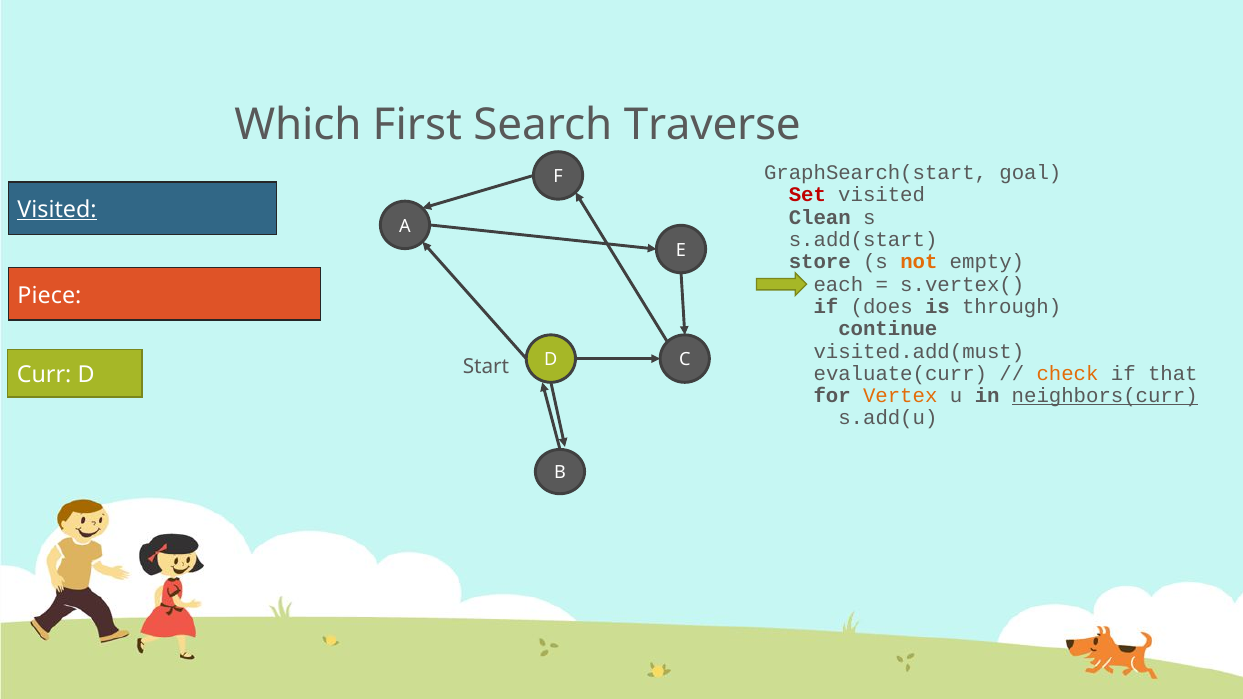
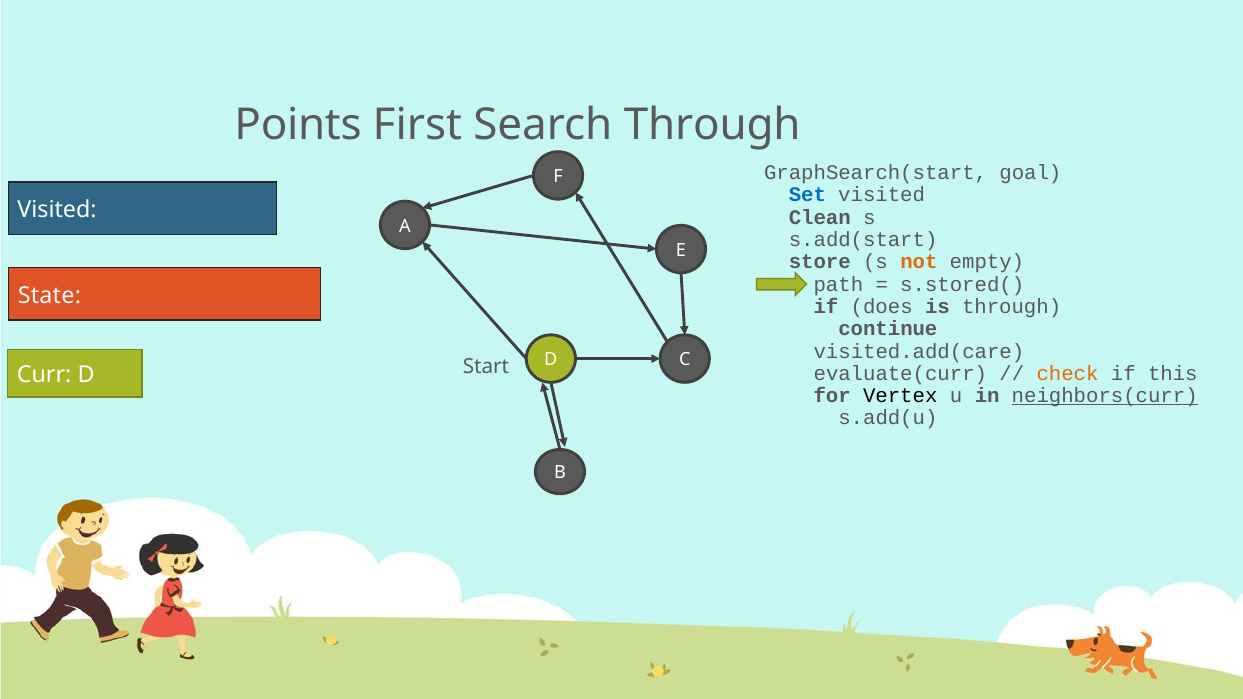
Which: Which -> Points (298, 125)
Search Traverse: Traverse -> Through (712, 125)
Set colour: red -> blue (807, 195)
Visited underline: present -> none (57, 210)
each: each -> path (838, 284)
s.vertex(: s.vertex( -> s.stored( (962, 284)
Piece: Piece -> State (49, 296)
visited.add(must: visited.add(must -> visited.add(care (919, 351)
that: that -> this (1173, 374)
Vertex colour: orange -> black (900, 396)
